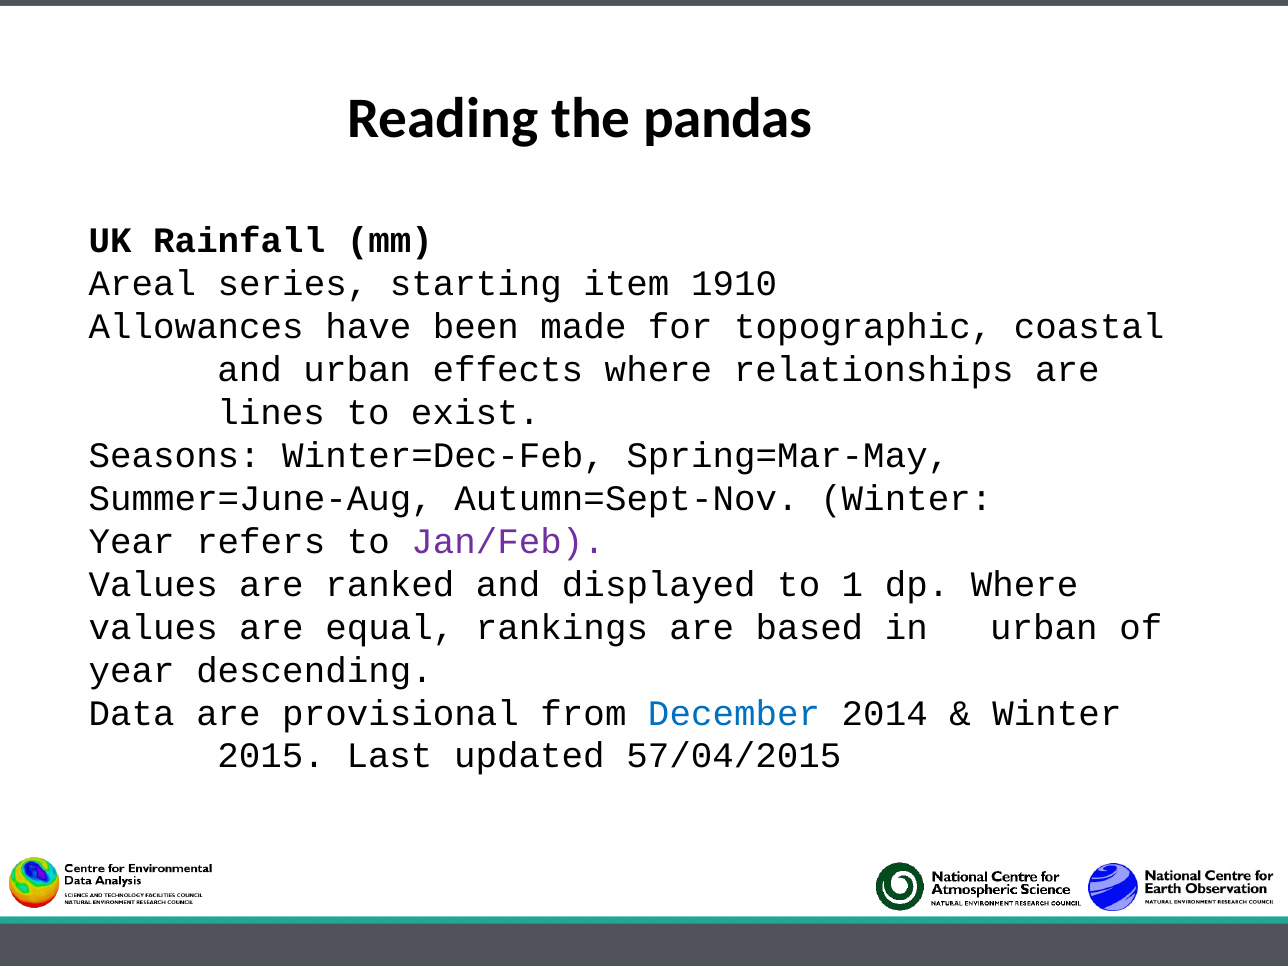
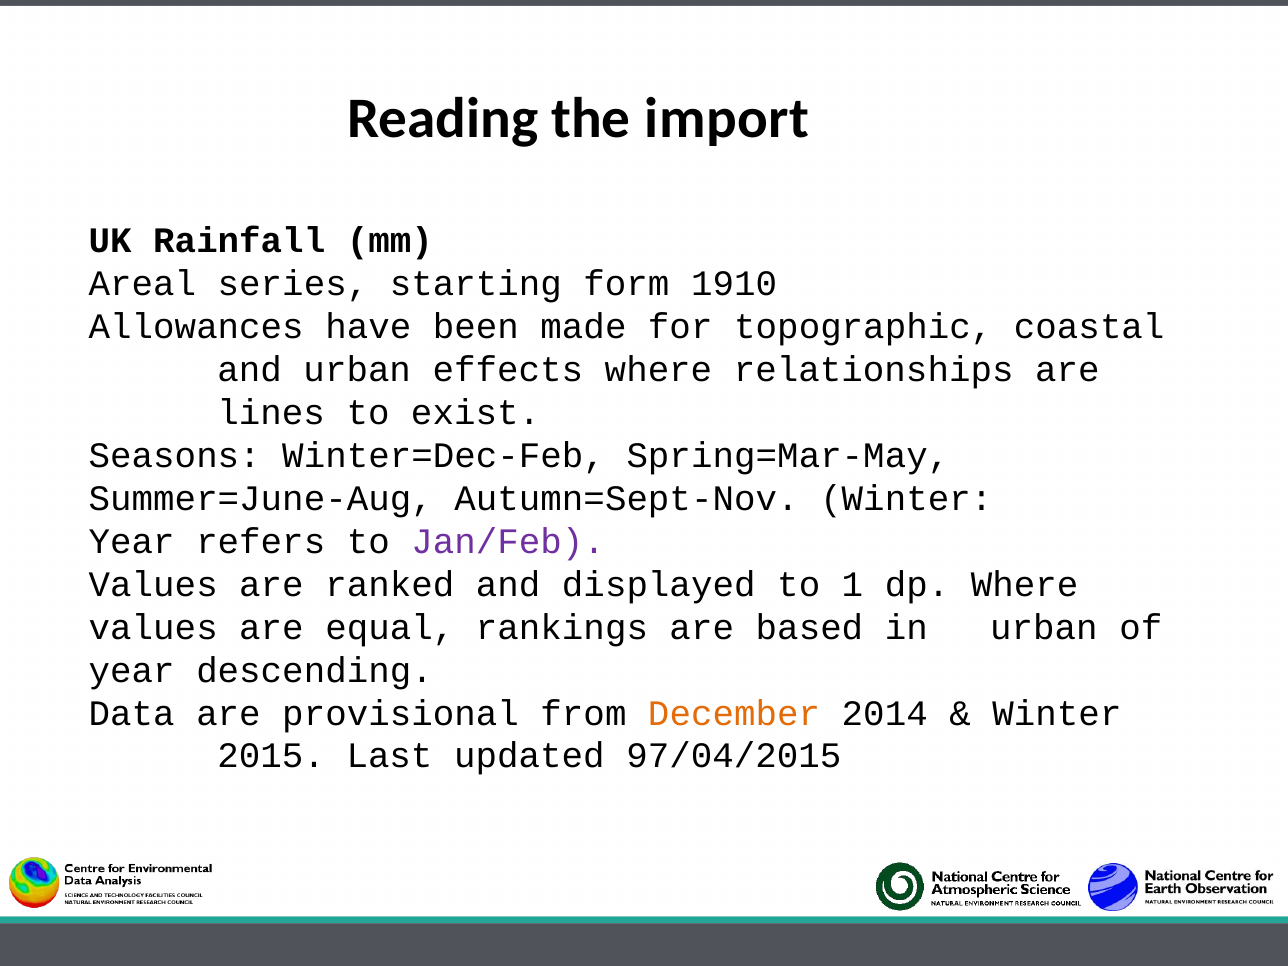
pandas: pandas -> import (727, 119)
item: item -> form (626, 284)
December colour: blue -> orange (734, 713)
57/04/2015: 57/04/2015 -> 97/04/2015 (734, 756)
